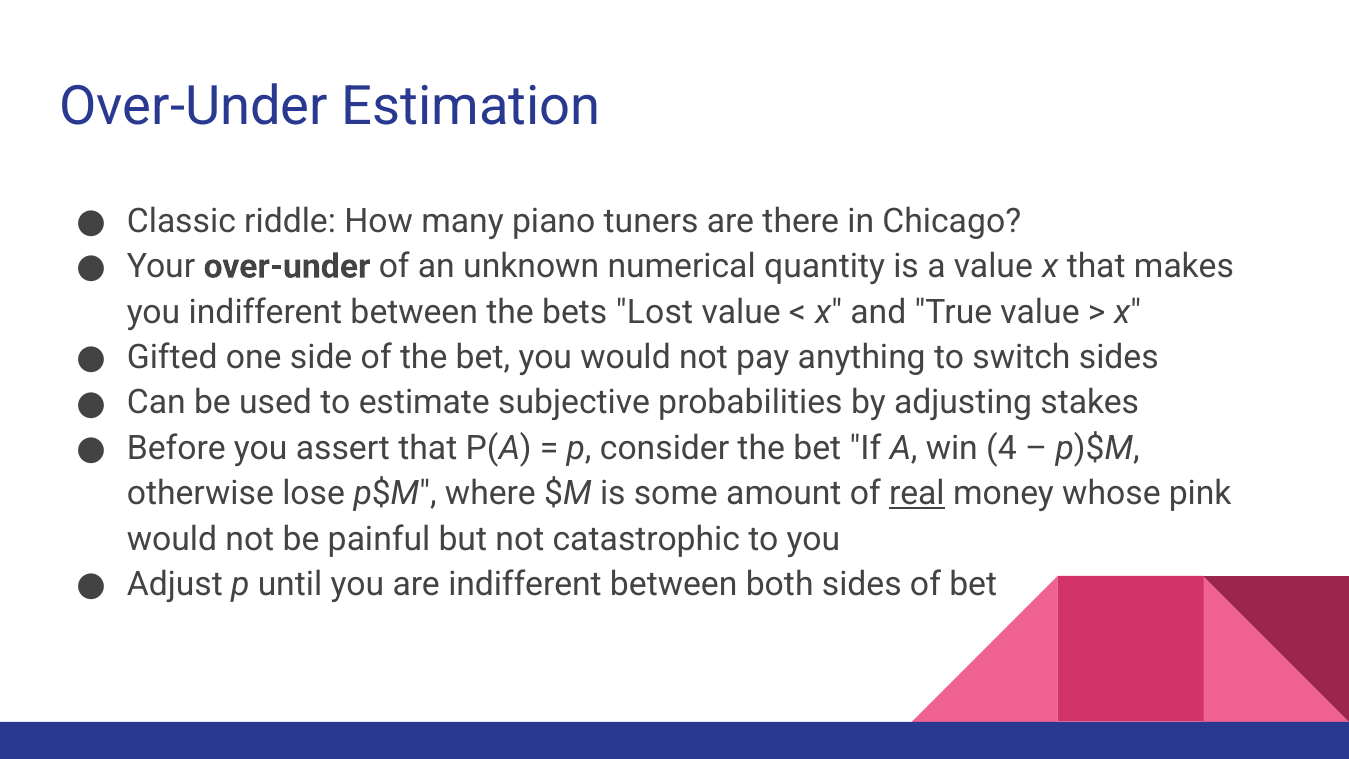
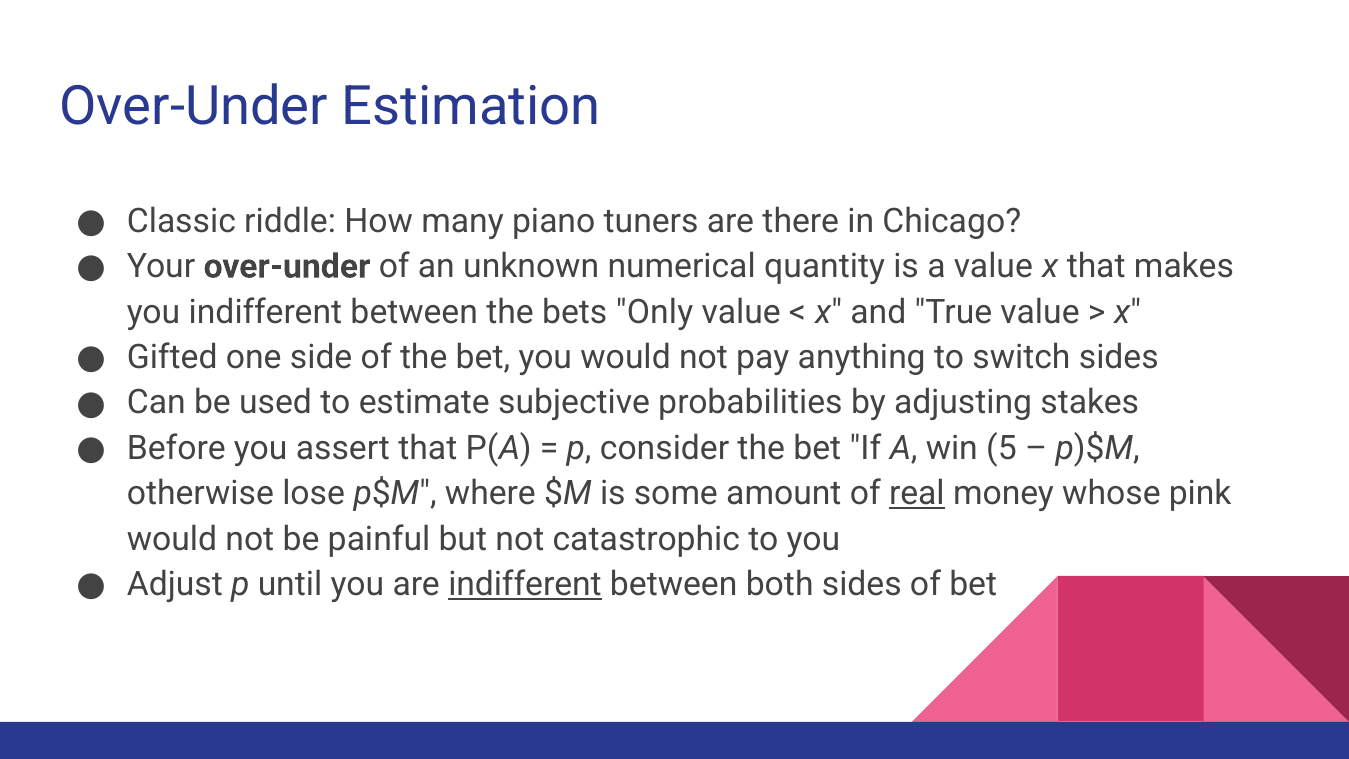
Lost: Lost -> Only (655, 312)
4: 4 -> 5 (1001, 448)
indifferent underline: none -> present (525, 585)
